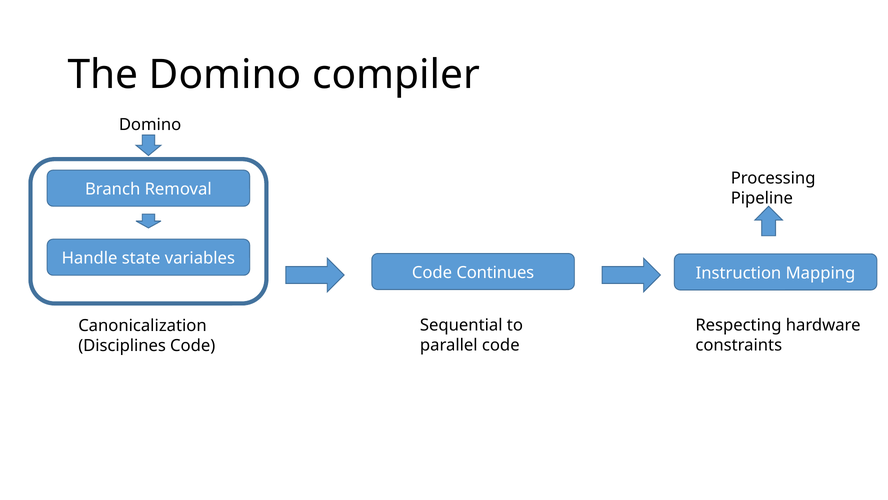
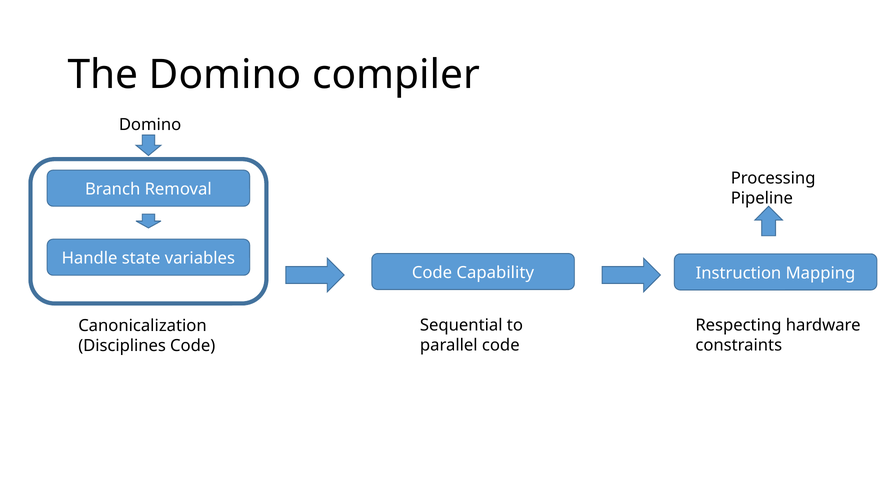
Continues: Continues -> Capability (495, 272)
